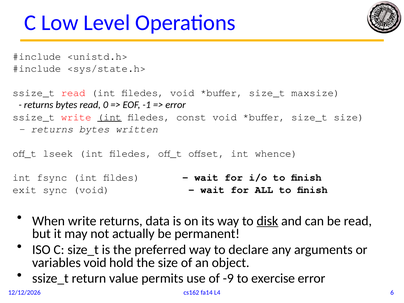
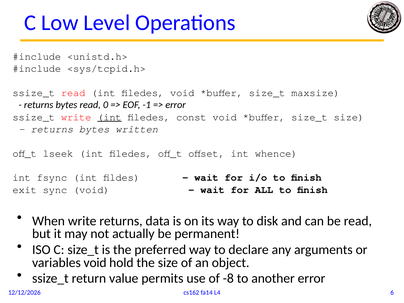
<sys/state.h>: <sys/state.h> -> <sys/tcpid.h> (106, 69)
disk underline: present -> none (267, 221)
-9: -9 -> -8 (228, 278)
exercise: exercise -> another (273, 278)
